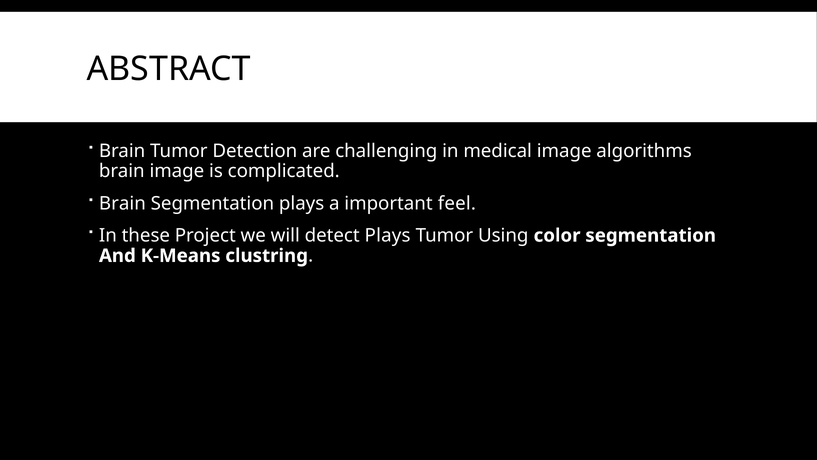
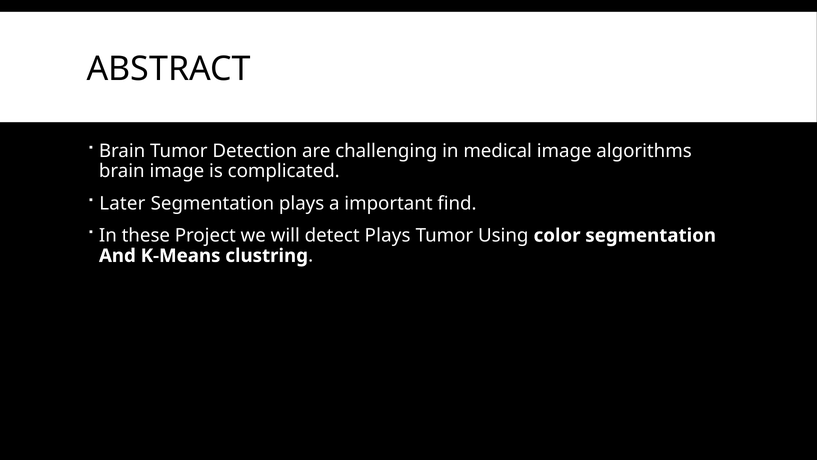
Brain: Brain -> Later (122, 203)
feel: feel -> find (457, 203)
